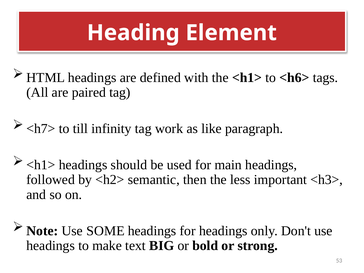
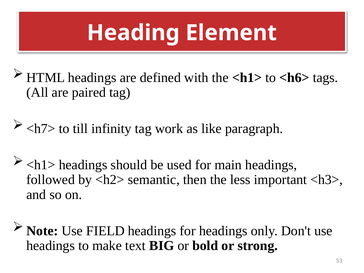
SOME: SOME -> FIELD (106, 231)
